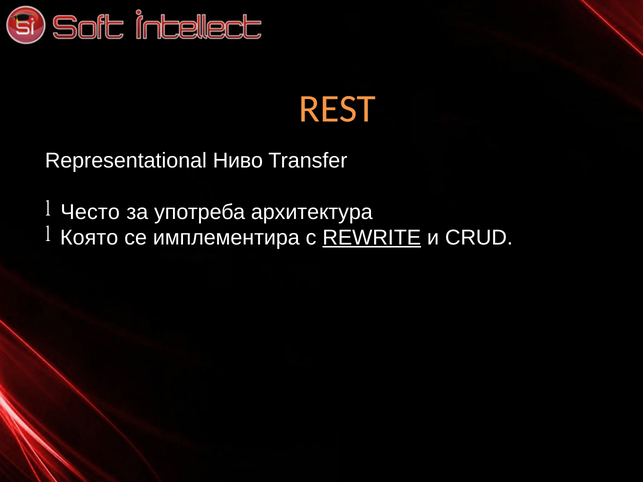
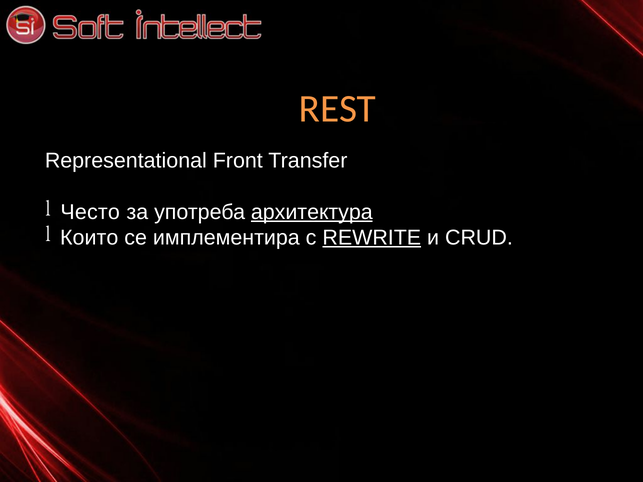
Ниво: Ниво -> Front (238, 161)
архитектура underline: none -> present (312, 212)
Която: Която -> Които (89, 238)
